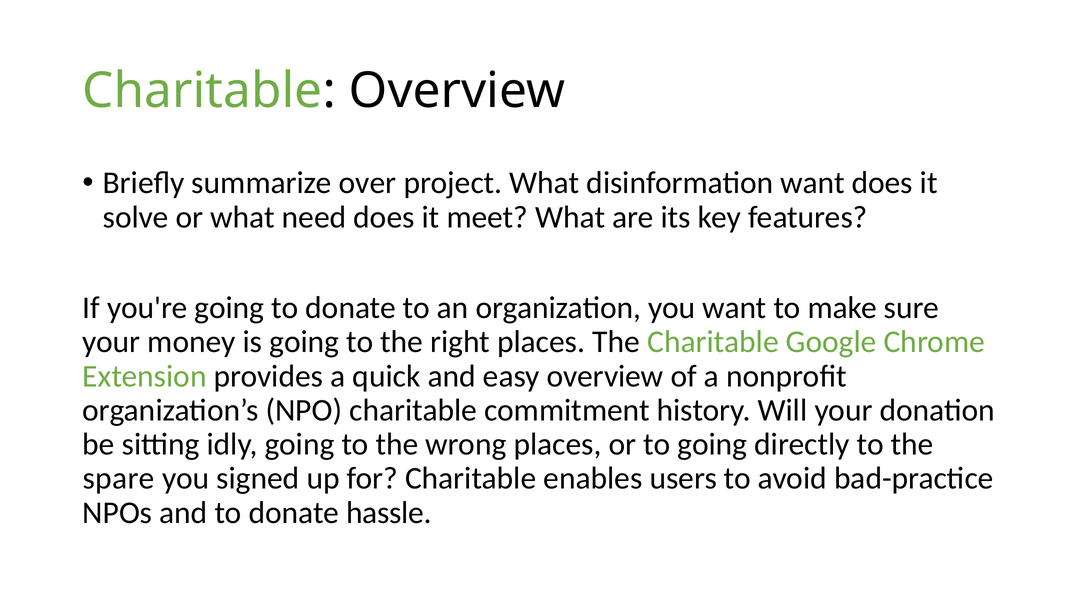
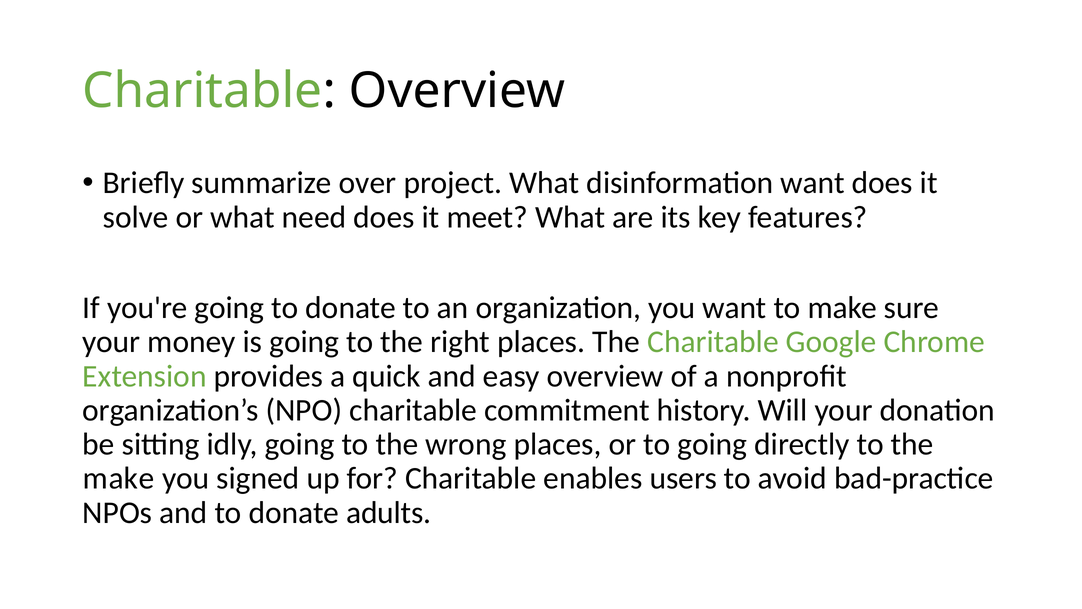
spare: spare -> make (119, 478)
hassle: hassle -> adults (389, 512)
